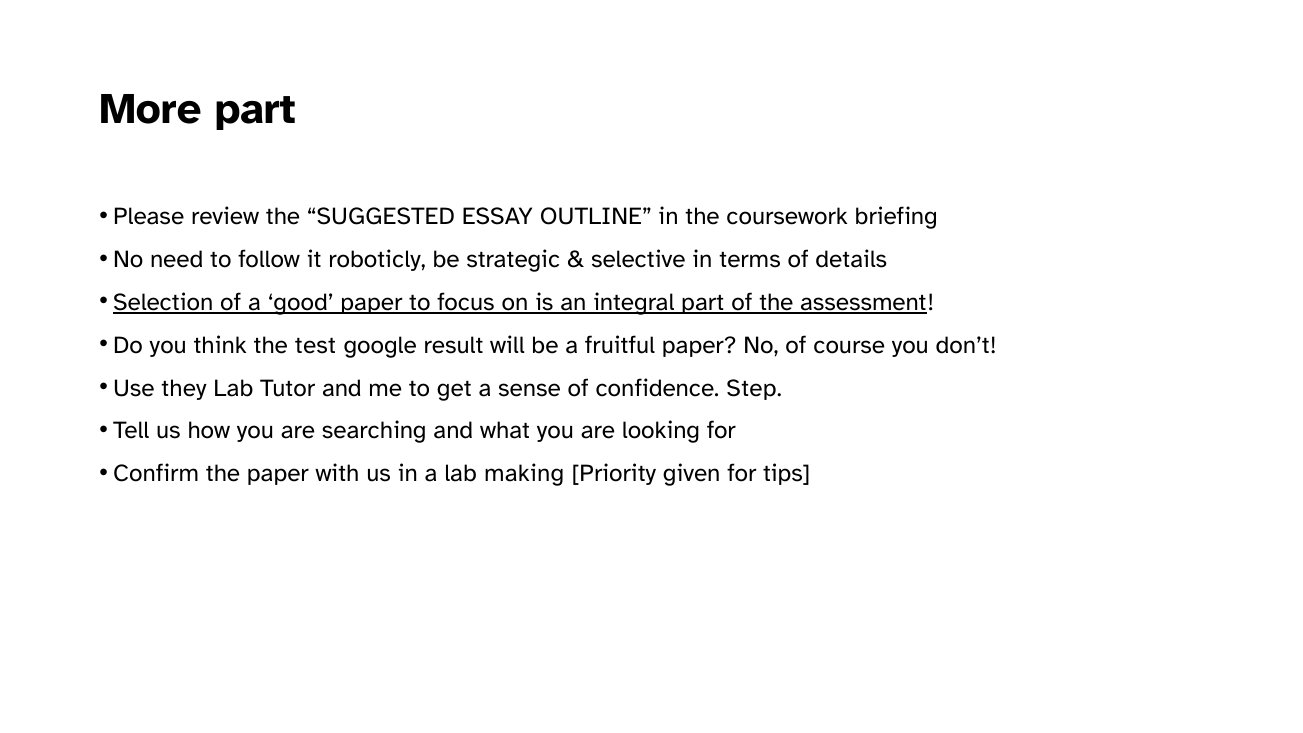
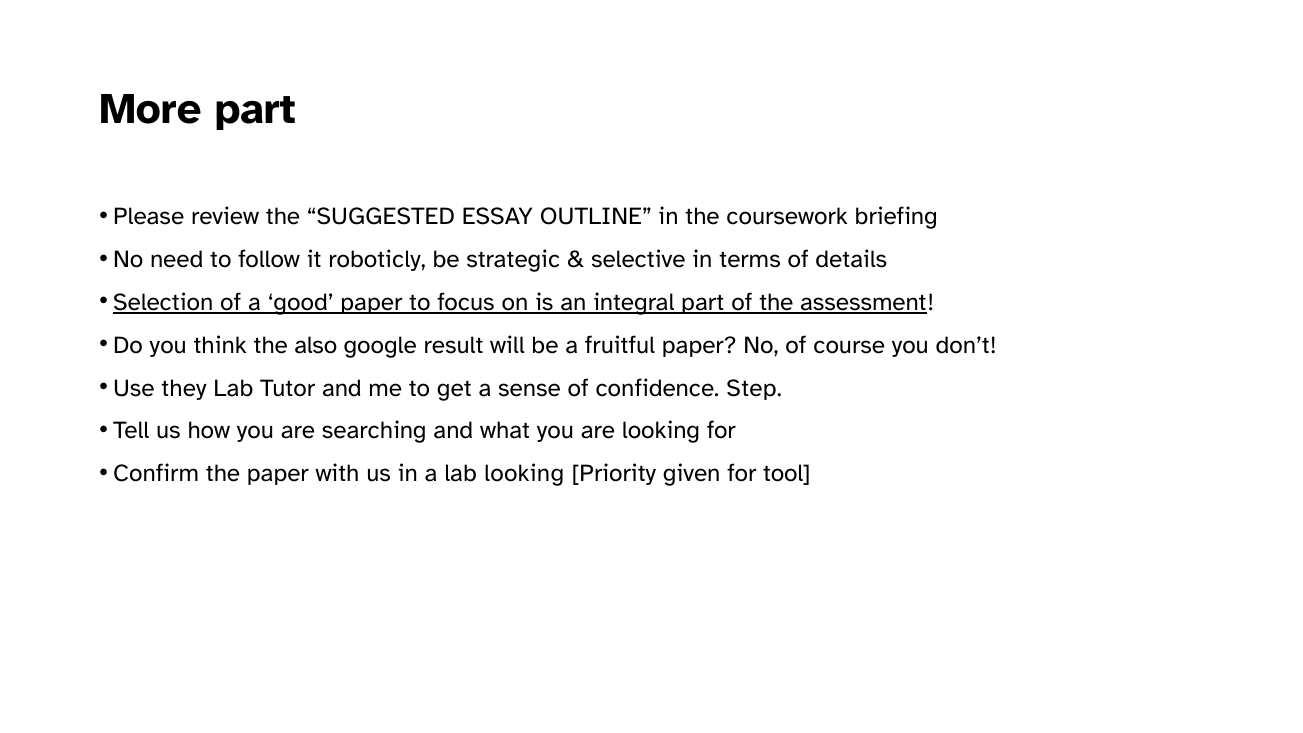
test: test -> also (316, 345)
lab making: making -> looking (524, 474)
tips: tips -> tool (787, 474)
